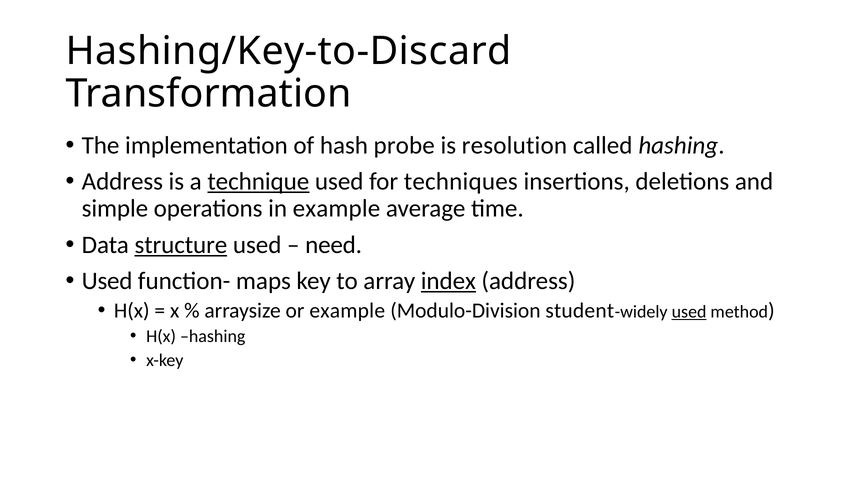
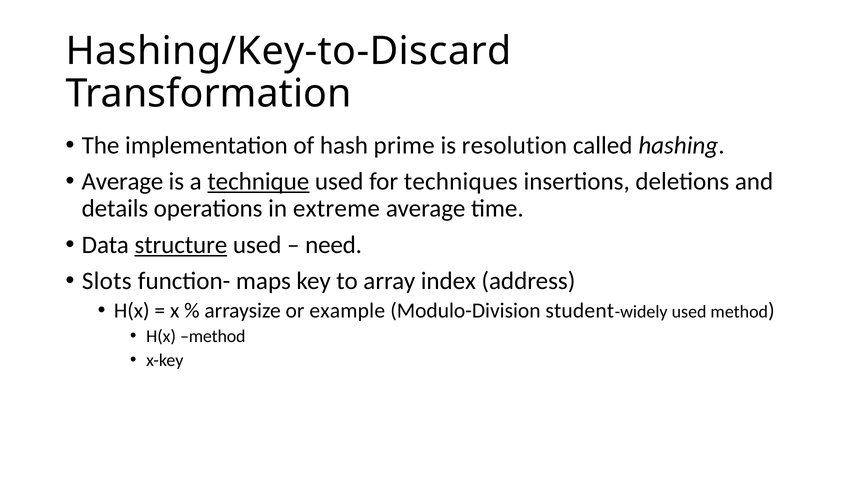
probe: probe -> prime (404, 145)
Address: Address -> Average (122, 181)
simple: simple -> details (115, 209)
in example: example -> extreme (336, 209)
Used: Used -> Slots (107, 281)
index underline: present -> none (448, 281)
used underline: present -> none (689, 312)
H(x hashing: hashing -> method (213, 336)
